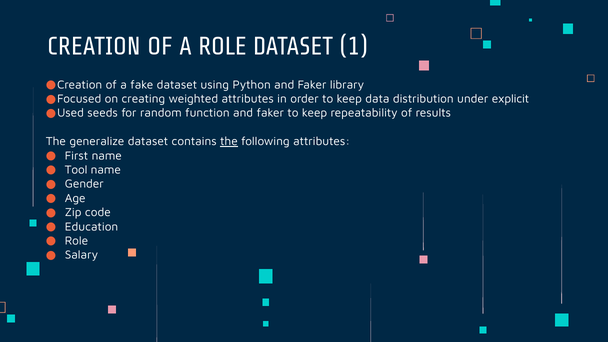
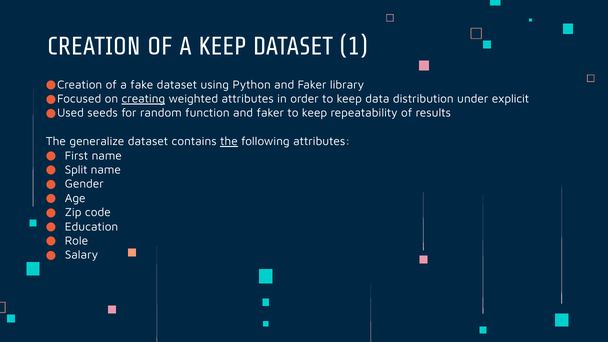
A ROLE: ROLE -> KEEP (222, 46)
creating underline: none -> present (143, 99)
Tool: Tool -> Split (76, 170)
